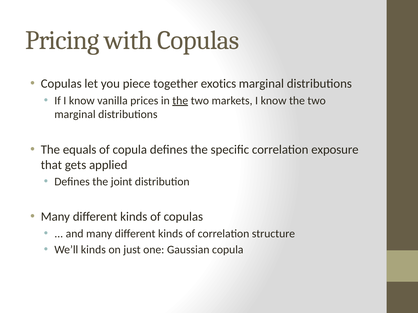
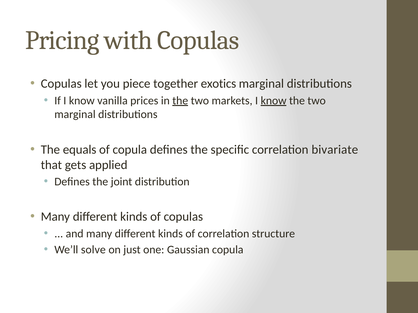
know underline: none -> present (274, 101)
exposure: exposure -> bivariate (335, 150)
We’ll kinds: kinds -> solve (93, 250)
